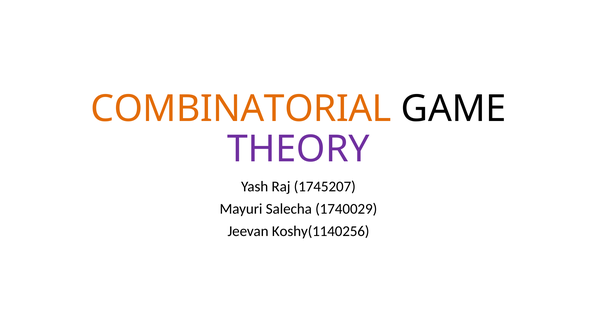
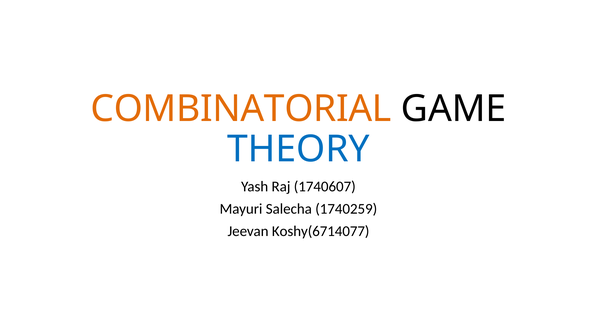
THEORY colour: purple -> blue (298, 149)
1745207: 1745207 -> 1740607 (325, 187)
1740029: 1740029 -> 1740259 (346, 209)
Koshy(1140256: Koshy(1140256 -> Koshy(6714077 (321, 231)
